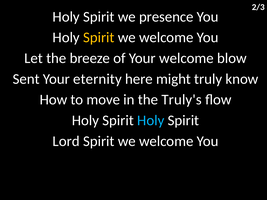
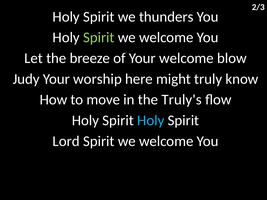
presence: presence -> thunders (166, 17)
Spirit colour: yellow -> light green (99, 38)
Sent: Sent -> Judy (26, 79)
eternity: eternity -> worship (97, 79)
